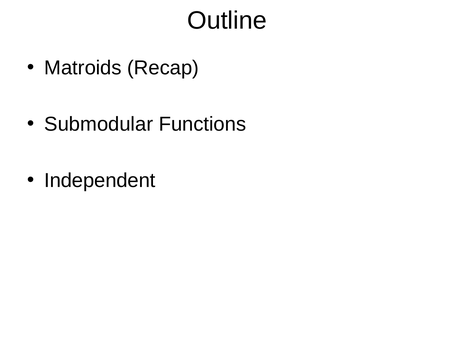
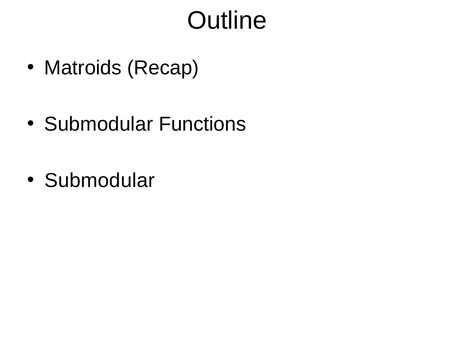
Independent: Independent -> Submodular (100, 181)
